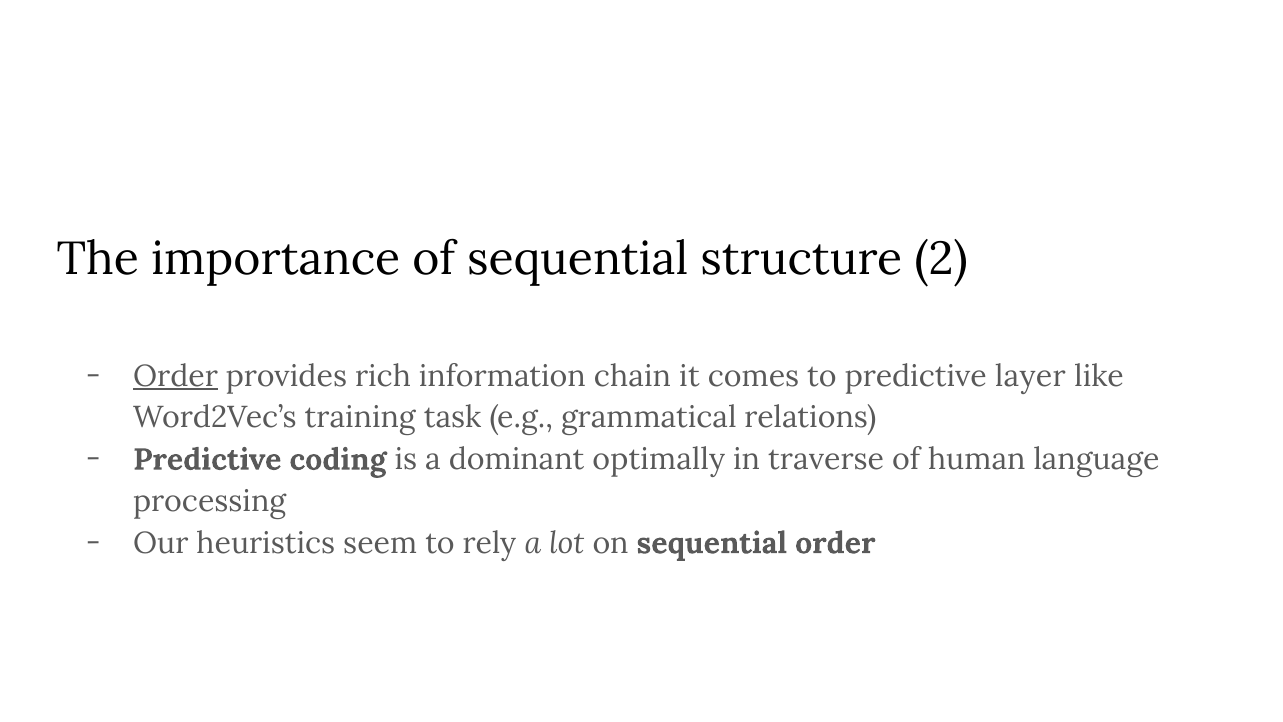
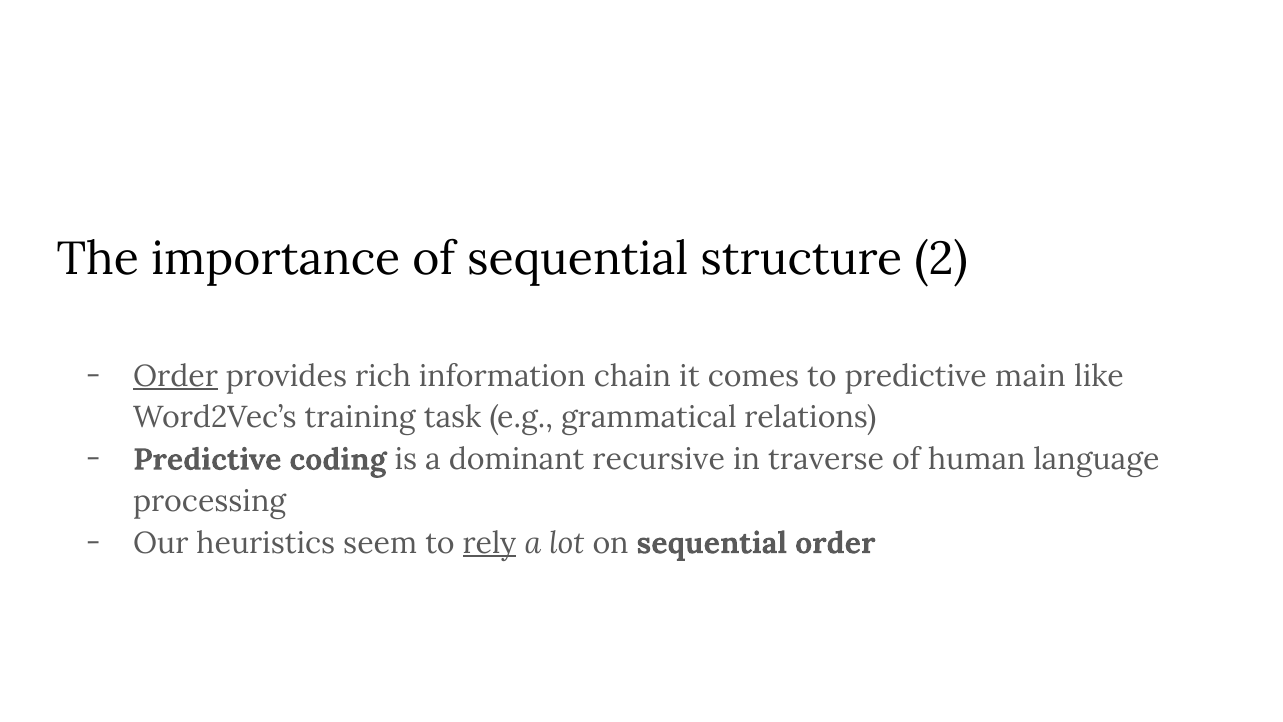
layer: layer -> main (1030, 376)
optimally: optimally -> recursive (659, 459)
rely underline: none -> present (489, 543)
